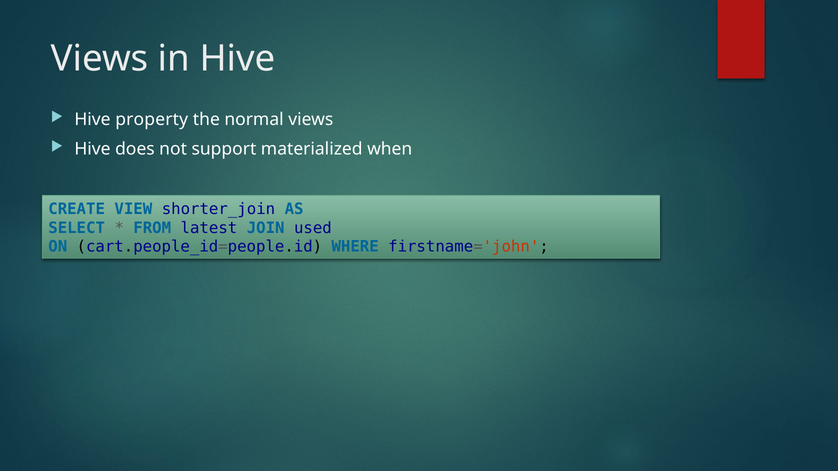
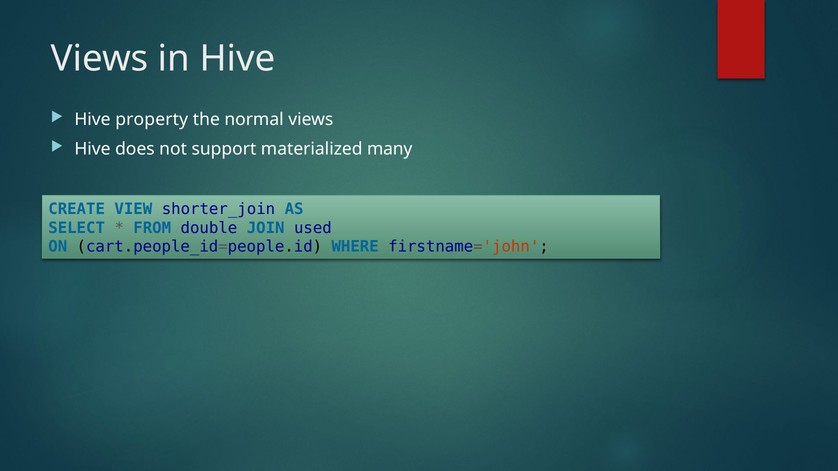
when: when -> many (390, 149)
latest: latest -> double (209, 228)
